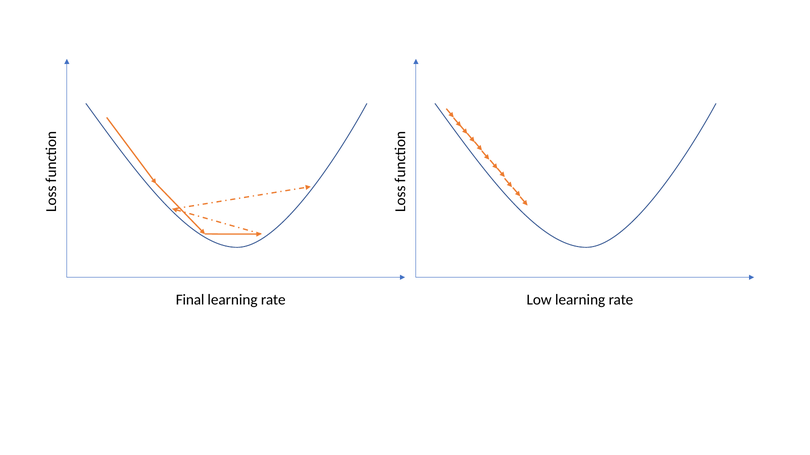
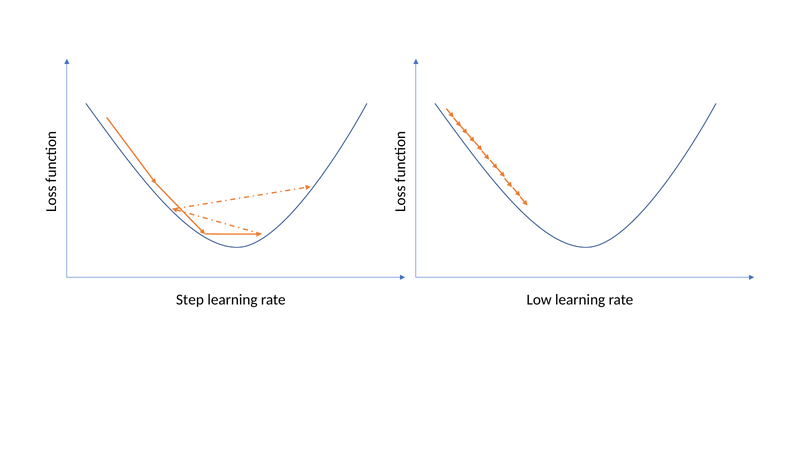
Final: Final -> Step (190, 300)
